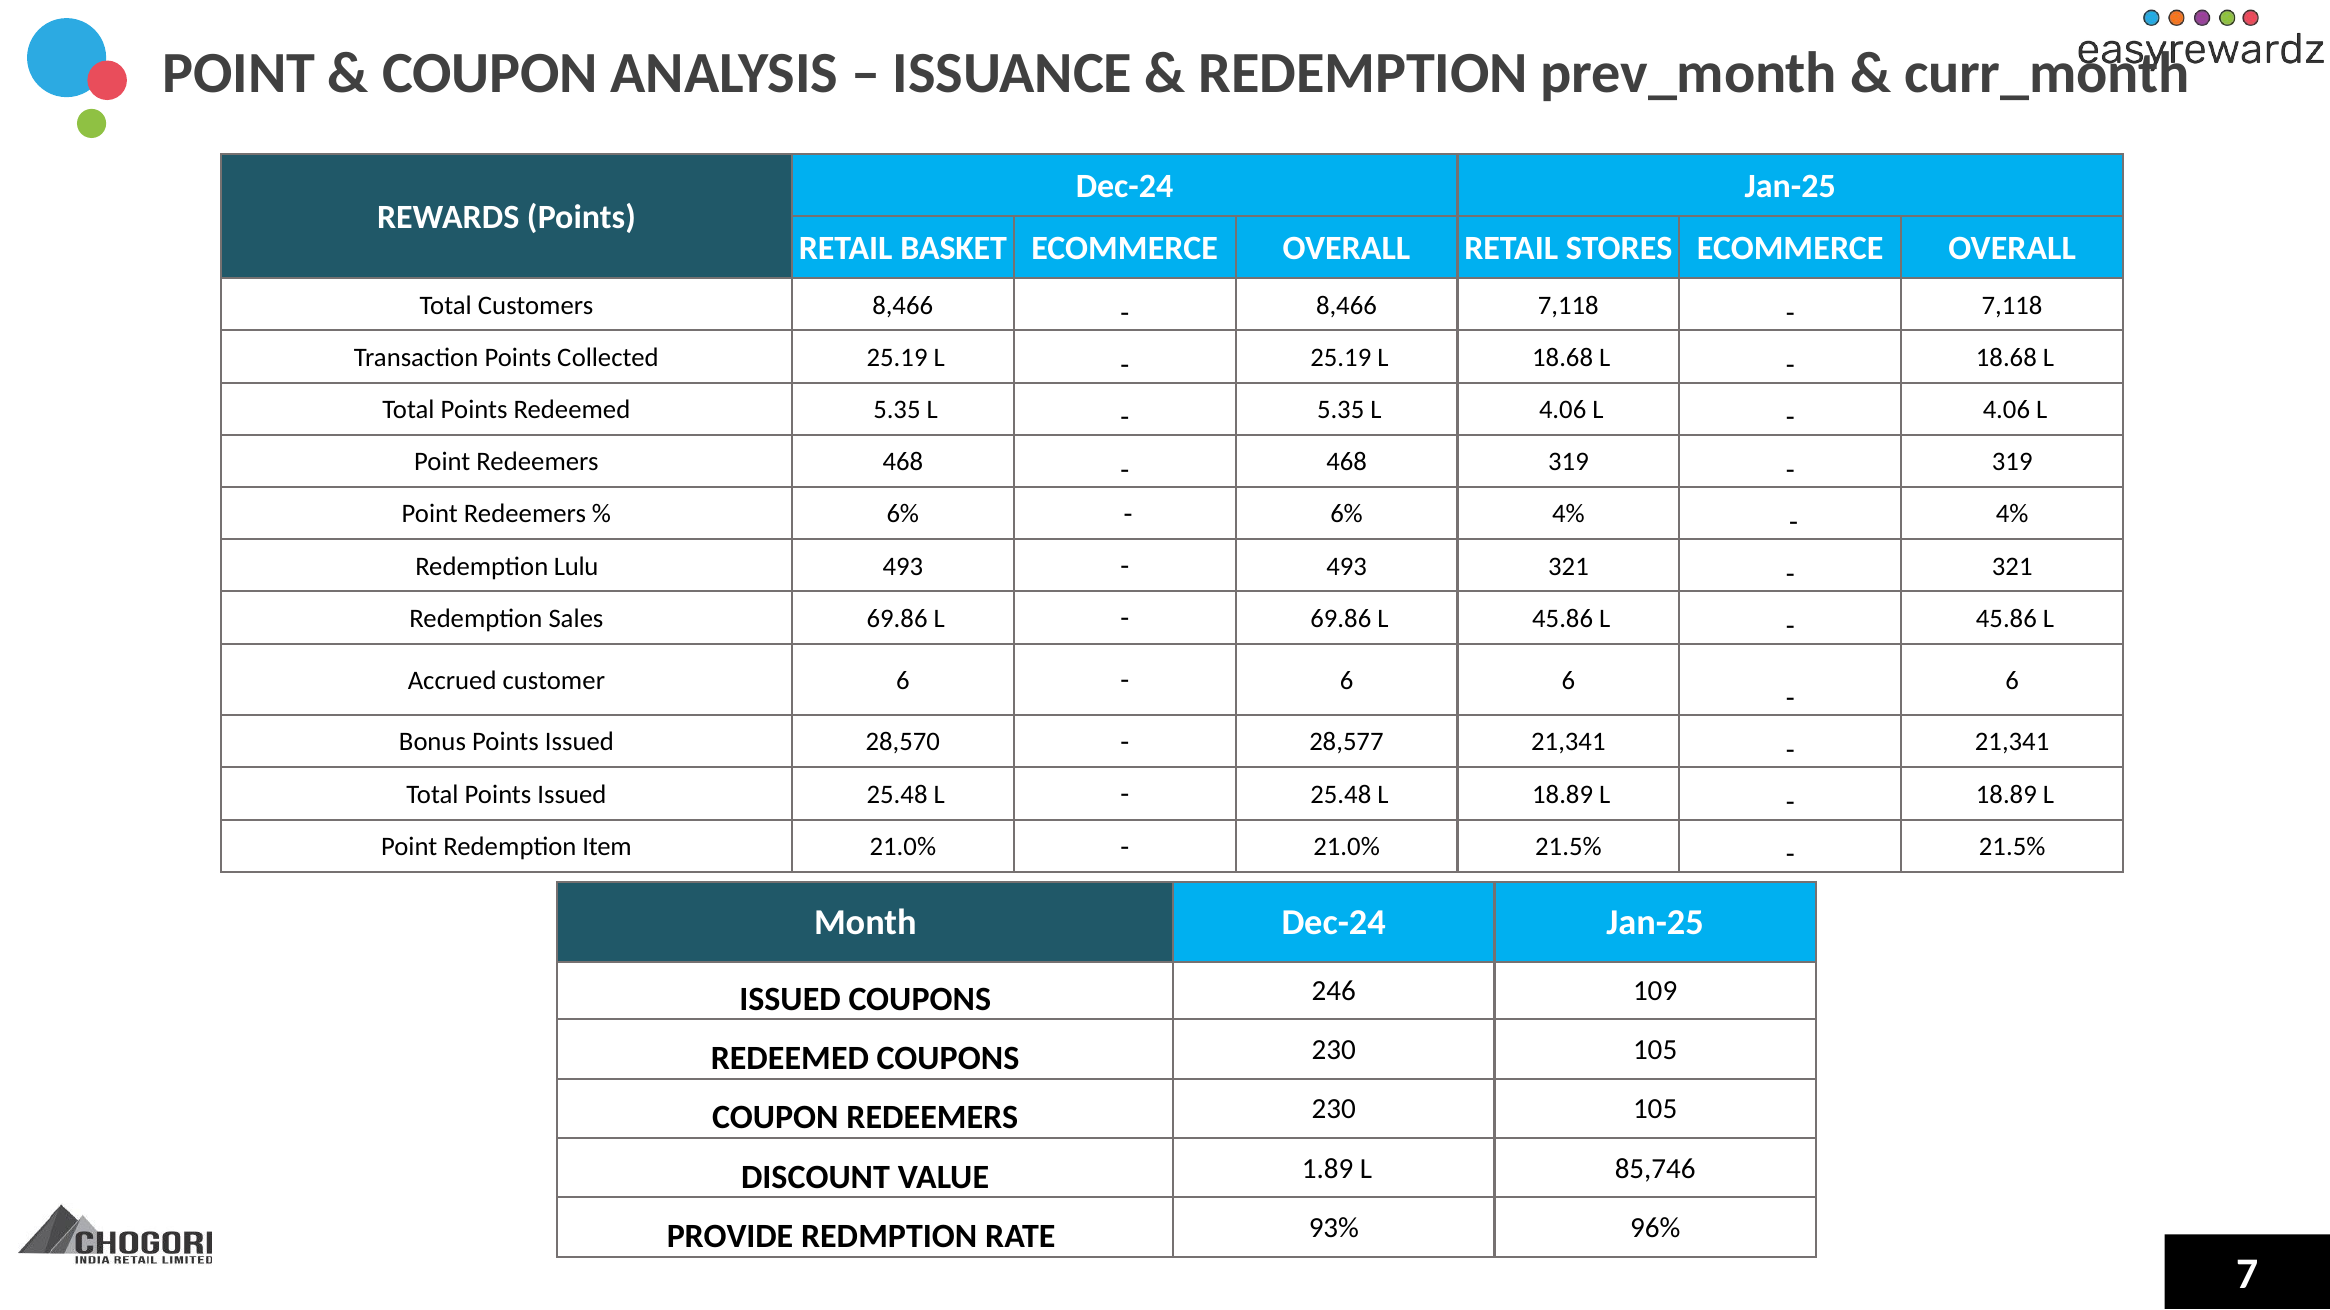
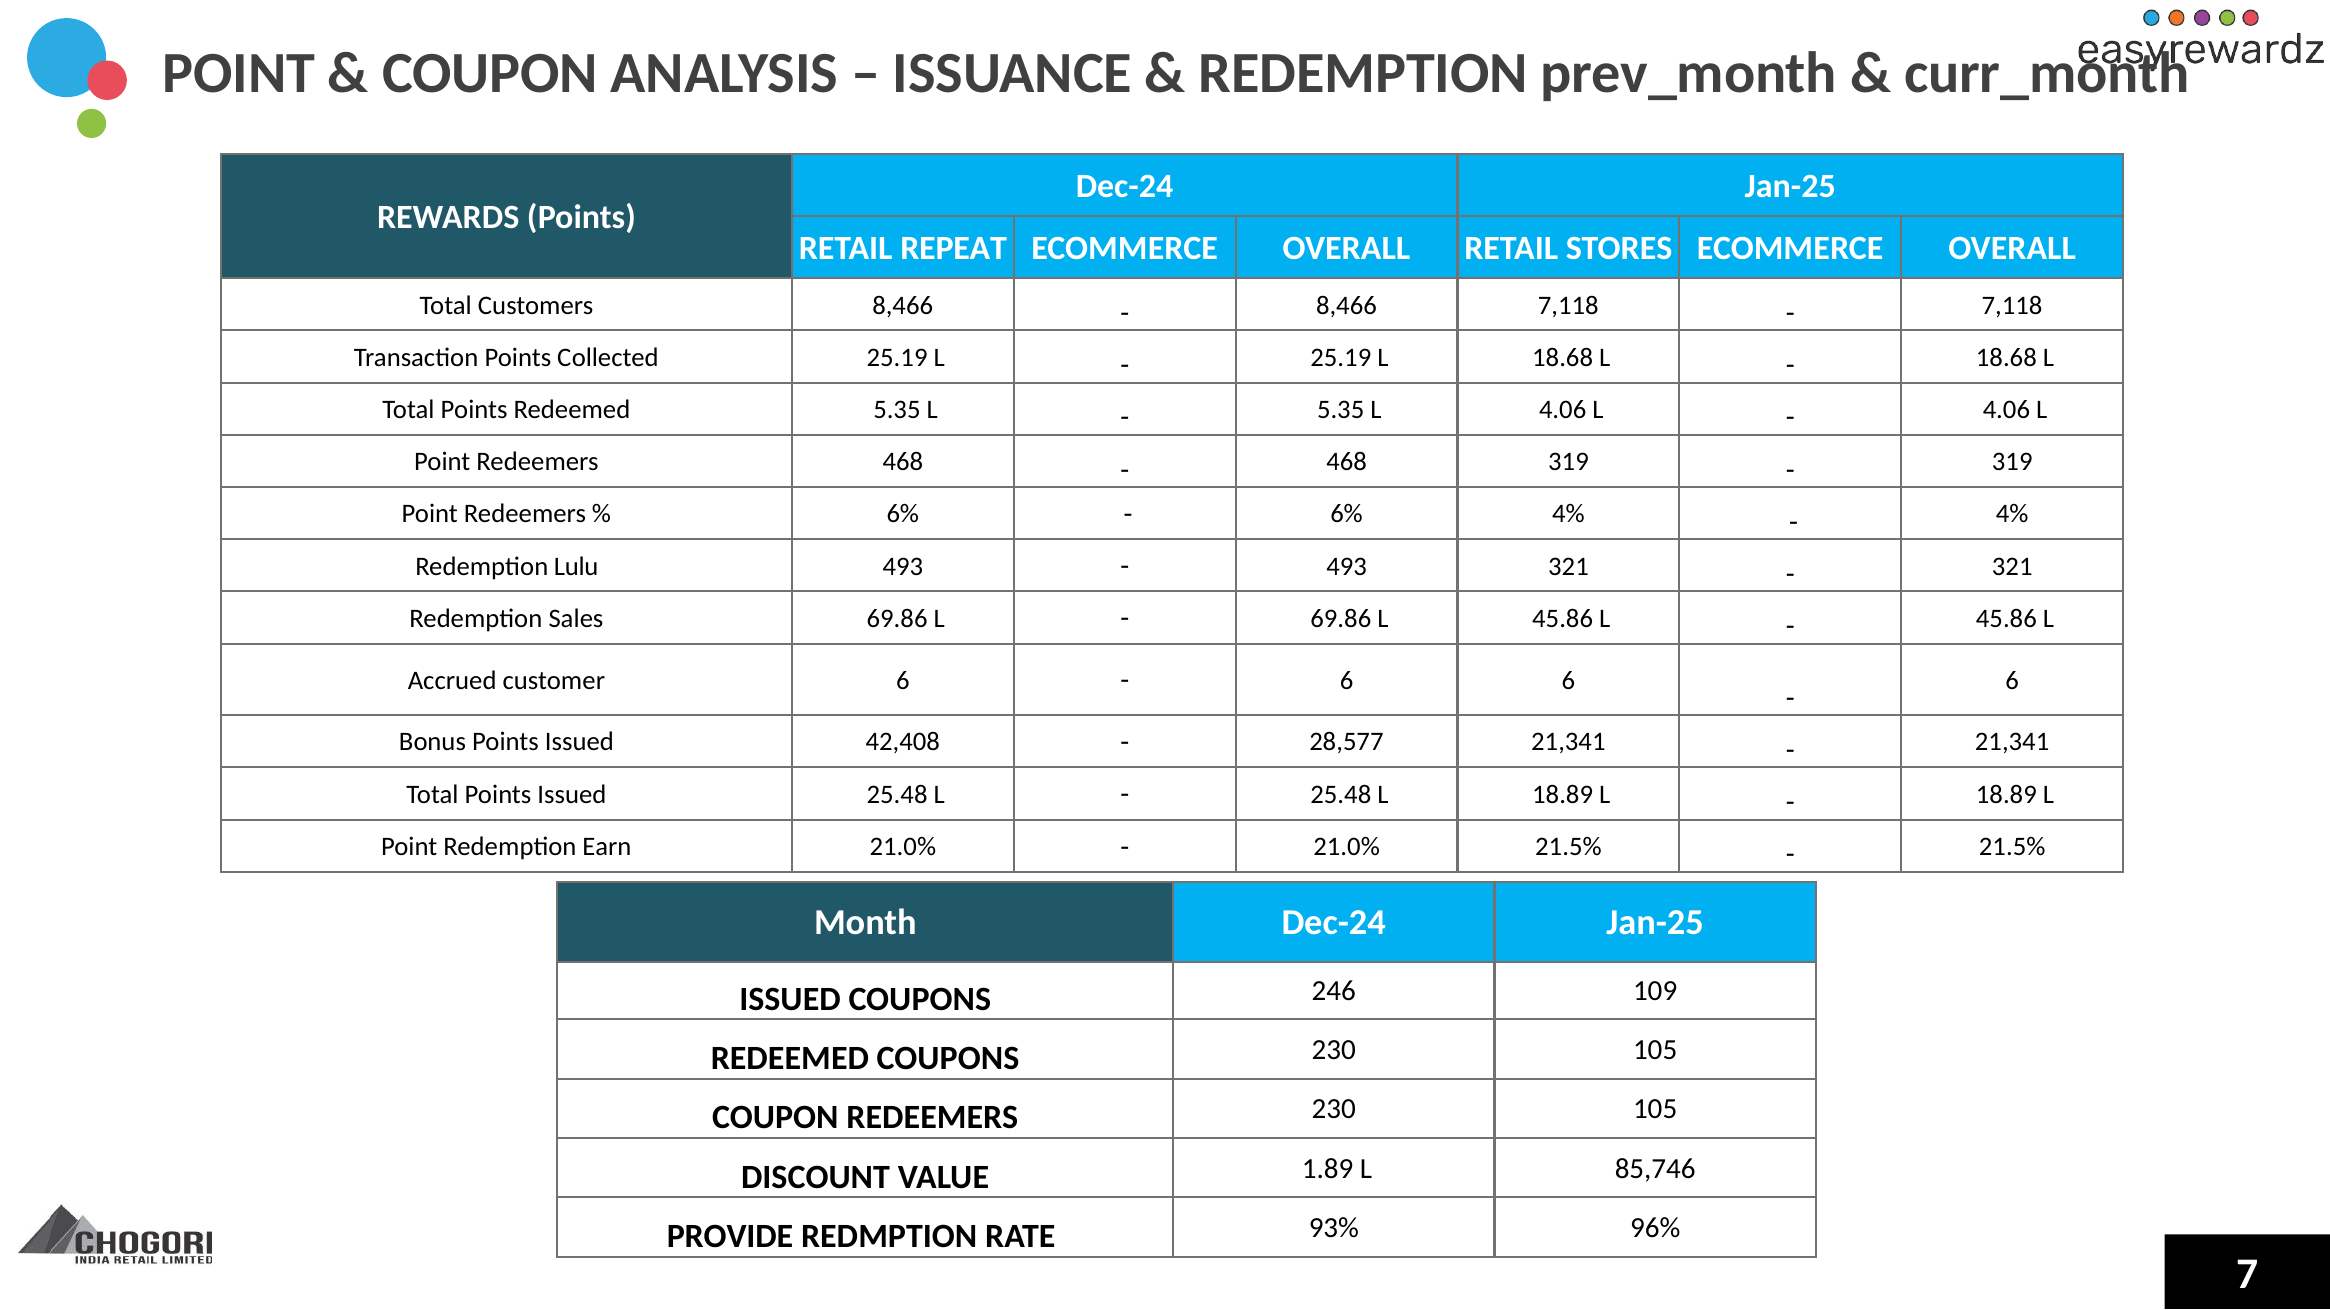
BASKET: BASKET -> REPEAT (954, 248)
28,570: 28,570 -> 42,408 (903, 743)
Item: Item -> Earn (607, 847)
